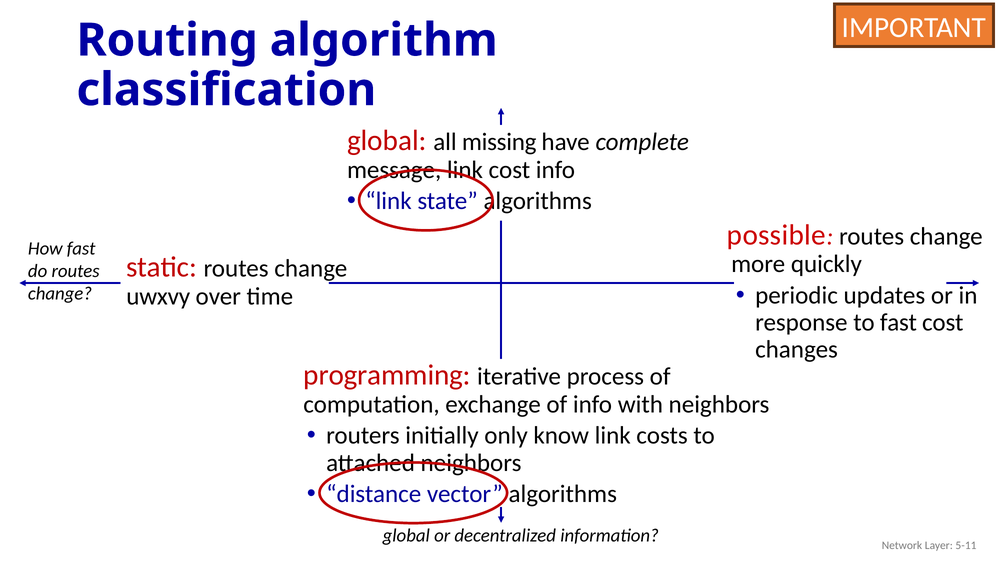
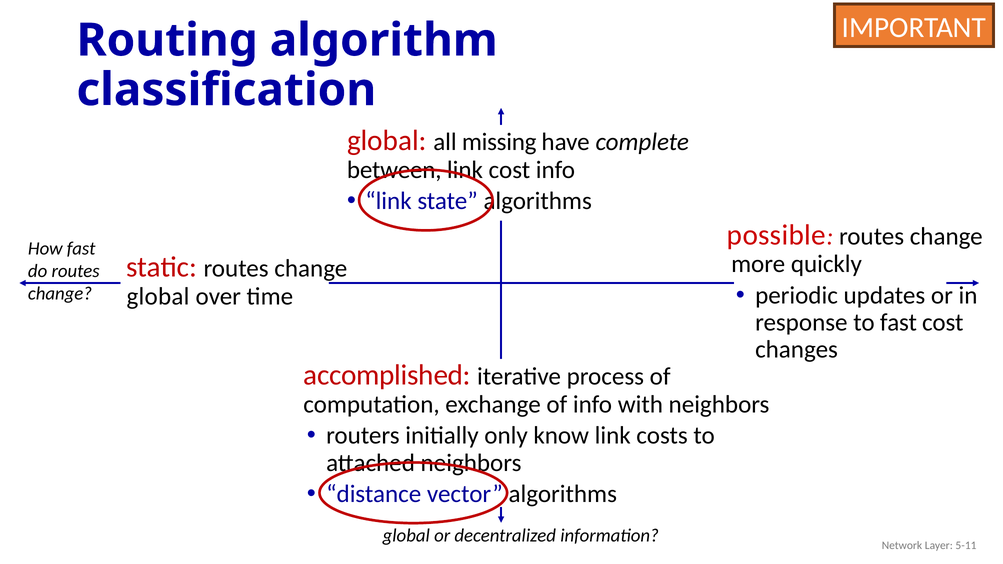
message: message -> between (394, 170)
uwxvy: uwxvy -> global (158, 297)
programming: programming -> accomplished (387, 375)
